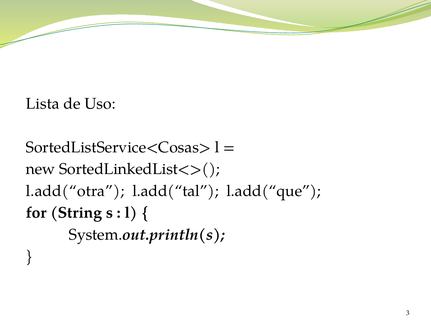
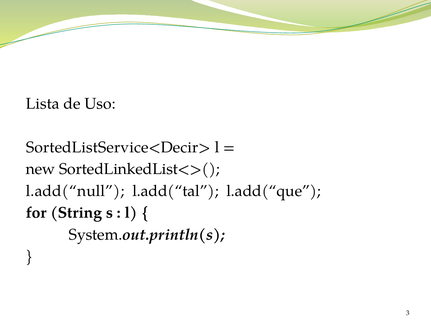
SortedListService<Cosas>: SortedListService<Cosas> -> SortedListService<Decir> (118, 147)
l.add(“otra: l.add(“otra -> l.add(“null (75, 191)
